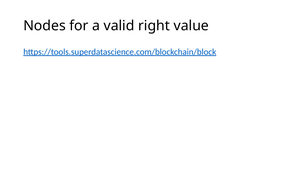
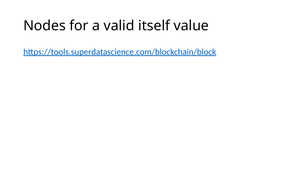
right: right -> itself (154, 26)
